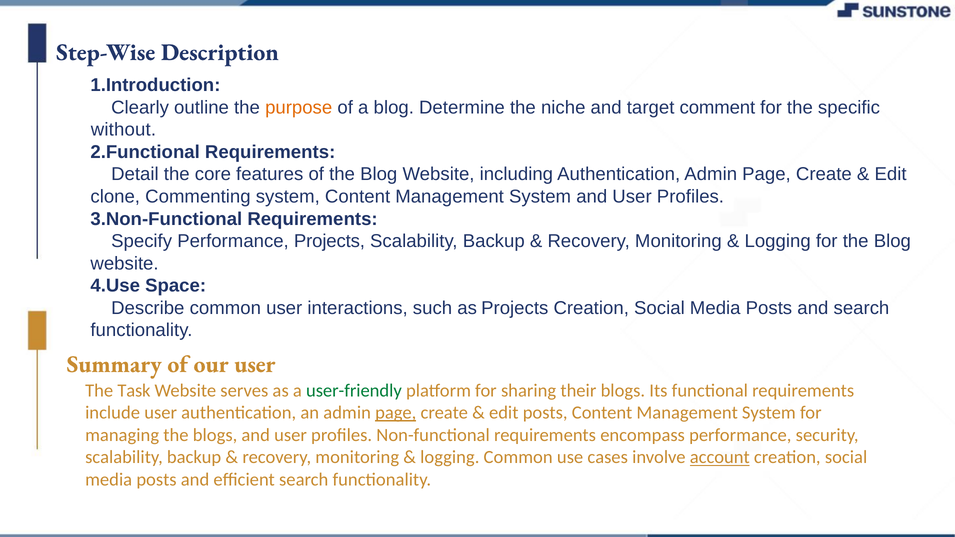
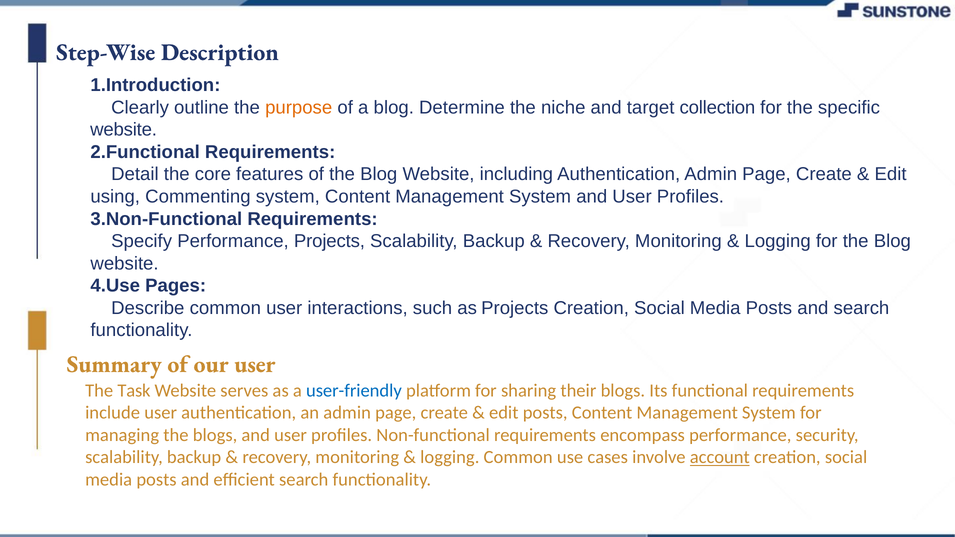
comment: comment -> collection (717, 108)
without: without -> website (124, 130)
clone: clone -> using (115, 197)
Space: Space -> Pages (176, 286)
user-friendly colour: green -> blue (354, 391)
page underline: present -> none (396, 413)
